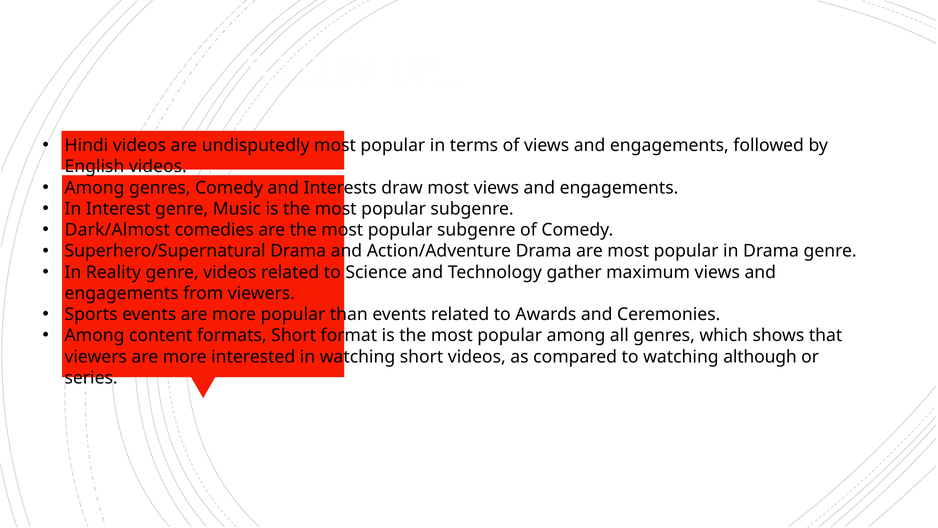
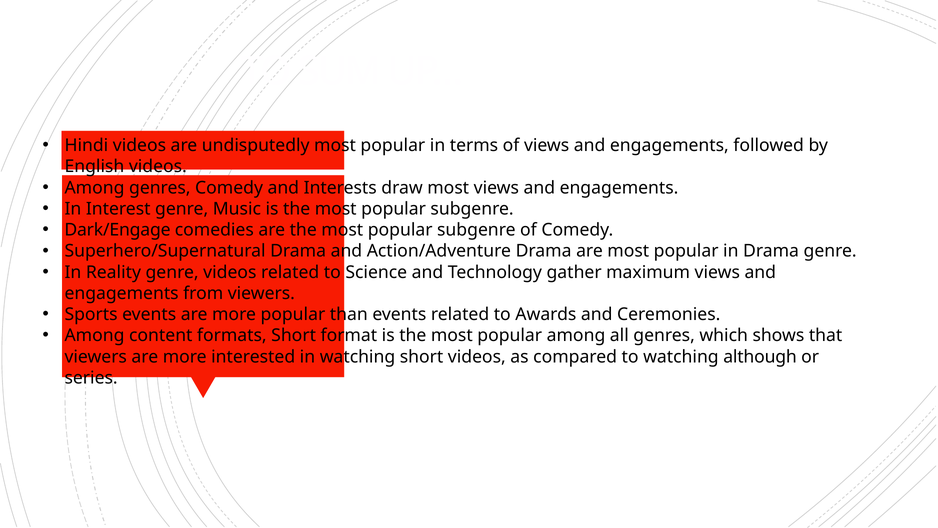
Dark/Almost: Dark/Almost -> Dark/Engage (117, 230)
